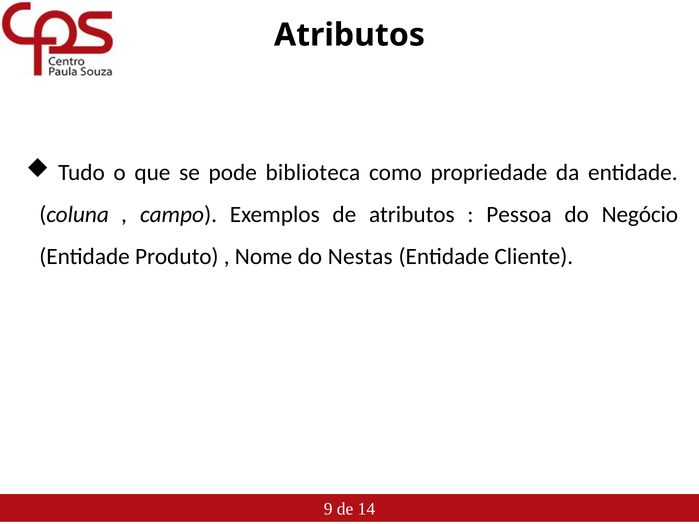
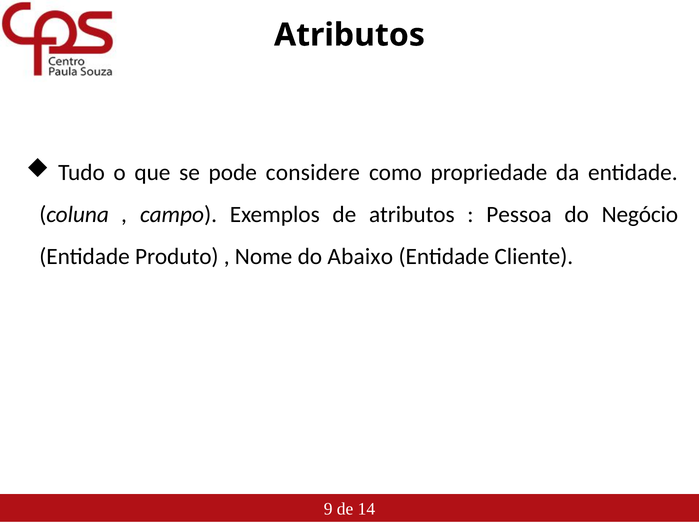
biblioteca: biblioteca -> considere (313, 173)
Nestas: Nestas -> Abaixo (360, 257)
